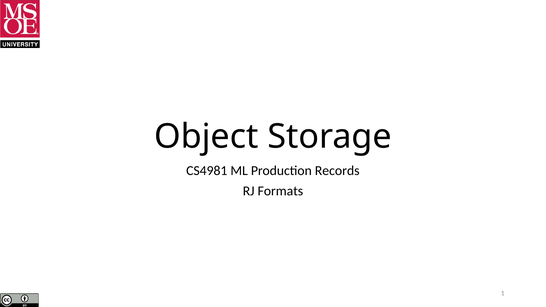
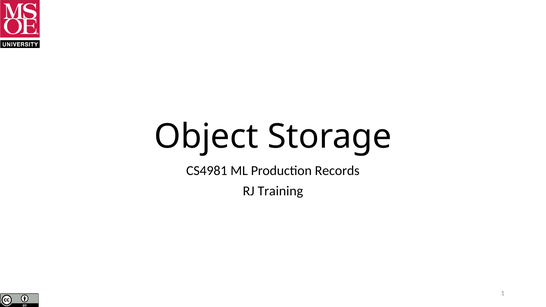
Formats: Formats -> Training (280, 191)
